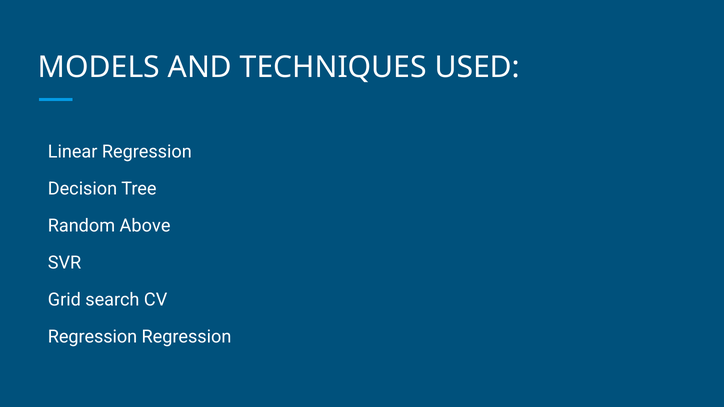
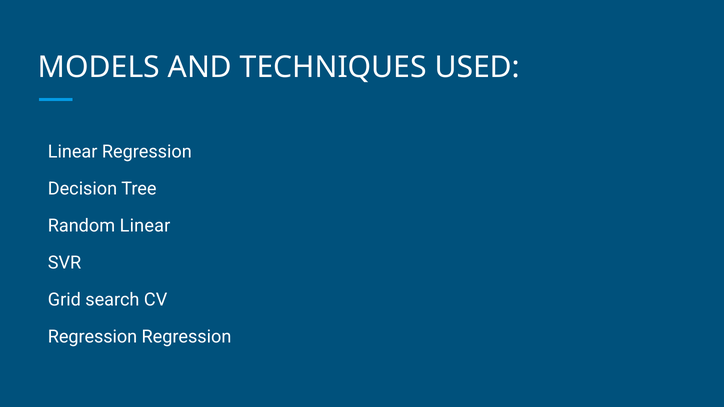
Random Above: Above -> Linear (145, 226)
